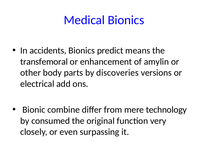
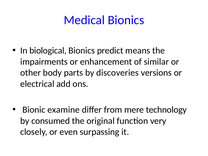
accidents: accidents -> biological (48, 51)
transfemoral: transfemoral -> impairments (44, 62)
amylin: amylin -> similar (156, 62)
combine: combine -> examine (64, 110)
